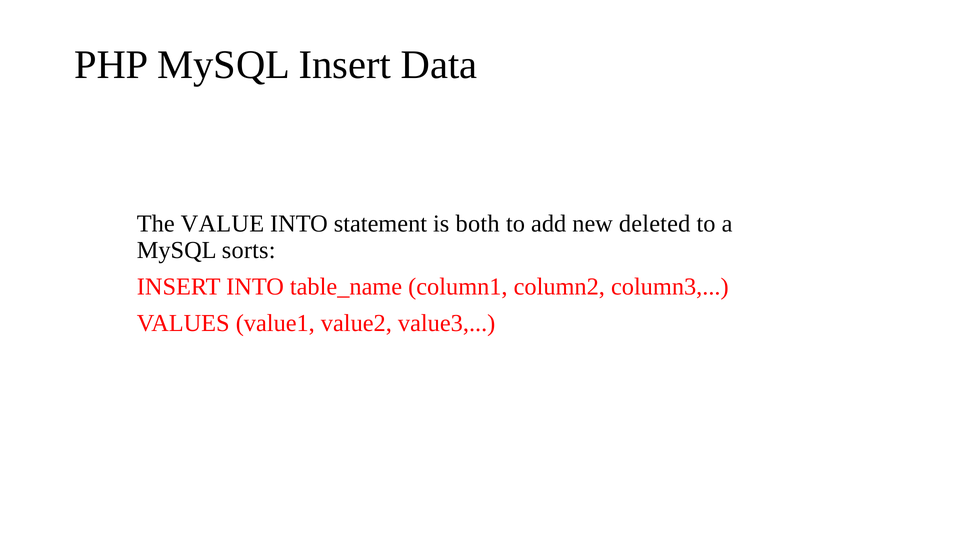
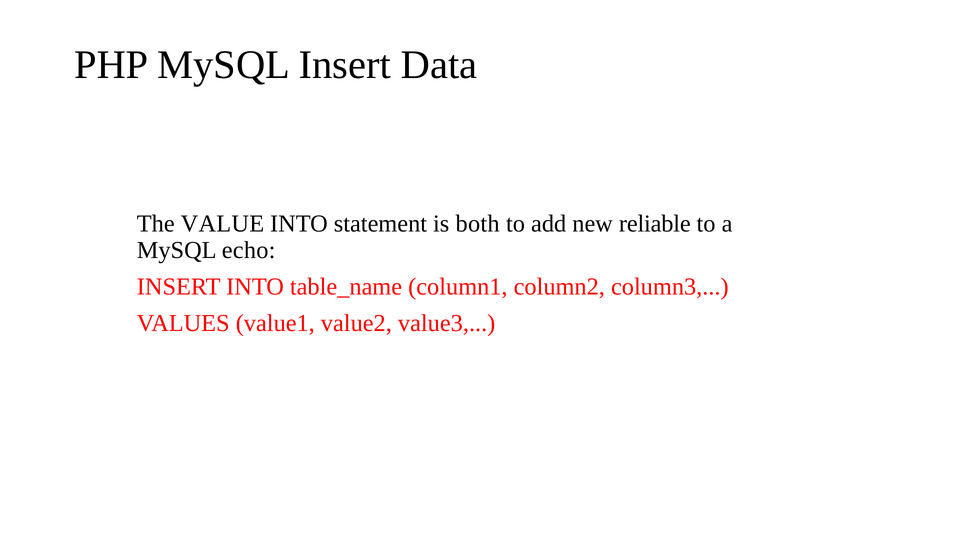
deleted: deleted -> reliable (655, 224)
sorts: sorts -> echo (249, 250)
